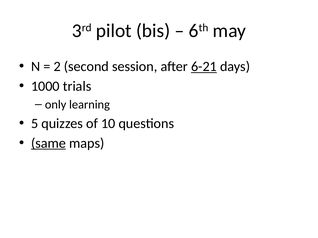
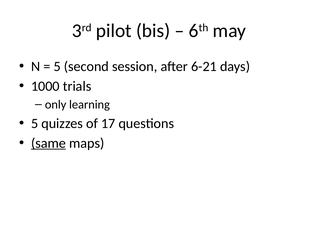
2: 2 -> 5 (57, 67)
6-21 underline: present -> none (204, 67)
10: 10 -> 17 (108, 124)
